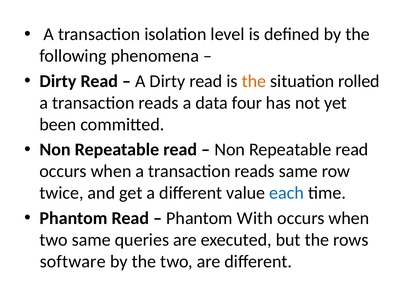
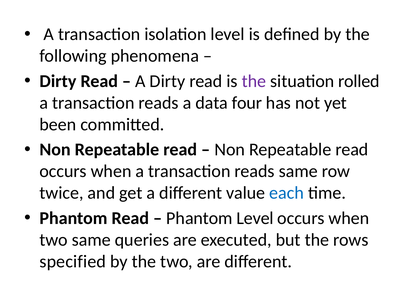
the colour: orange -> purple (254, 81)
Phantom With: With -> Level (255, 218)
software: software -> specified (73, 261)
